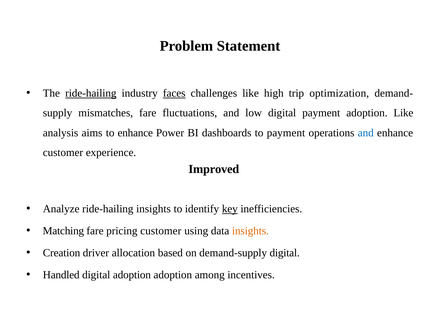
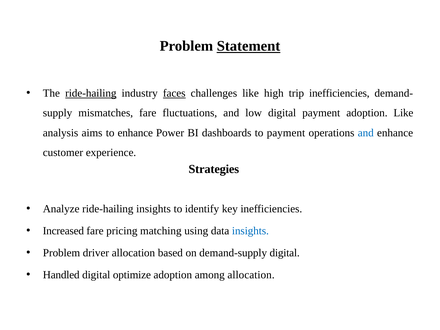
Statement underline: none -> present (249, 46)
trip optimization: optimization -> inefficiencies (339, 93)
Improved: Improved -> Strategies (214, 169)
key underline: present -> none (230, 209)
Matching: Matching -> Increased (63, 231)
pricing customer: customer -> matching (161, 231)
insights colour: orange -> blue (250, 231)
Creation: Creation -> Problem (62, 253)
digital adoption: adoption -> optimize (132, 275)
among incentives: incentives -> allocation (251, 275)
